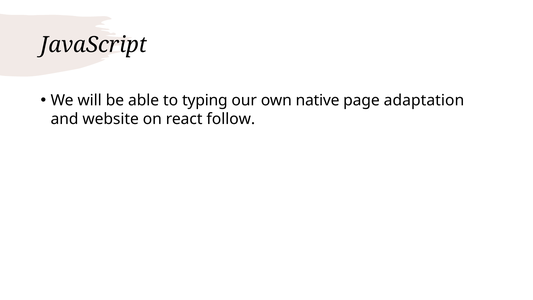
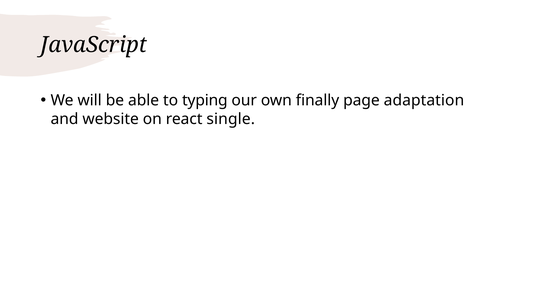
native: native -> finally (318, 100)
follow: follow -> single (231, 119)
